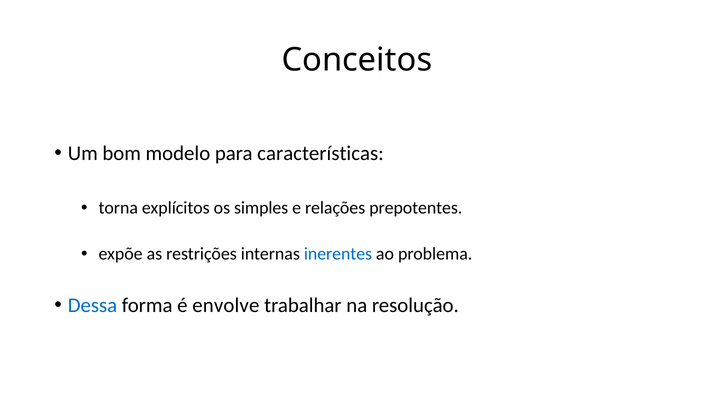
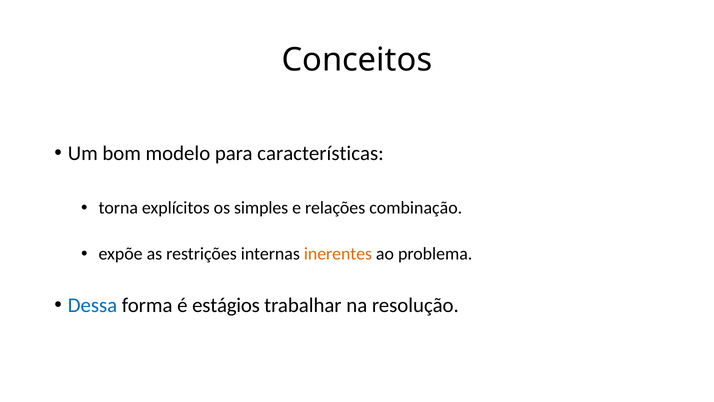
prepotentes: prepotentes -> combinação (416, 208)
inerentes colour: blue -> orange (338, 254)
envolve: envolve -> estágios (226, 305)
